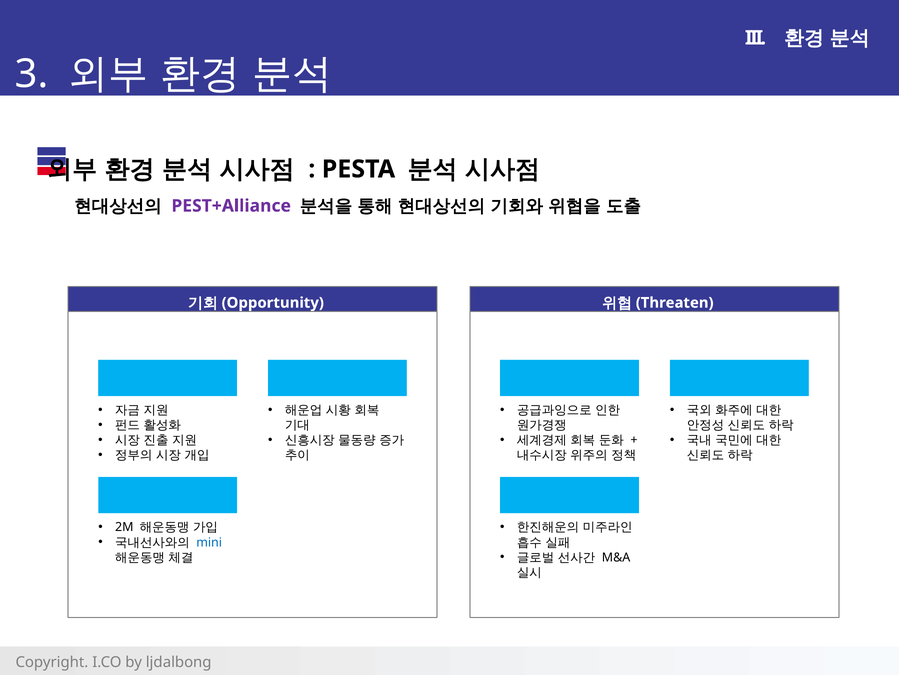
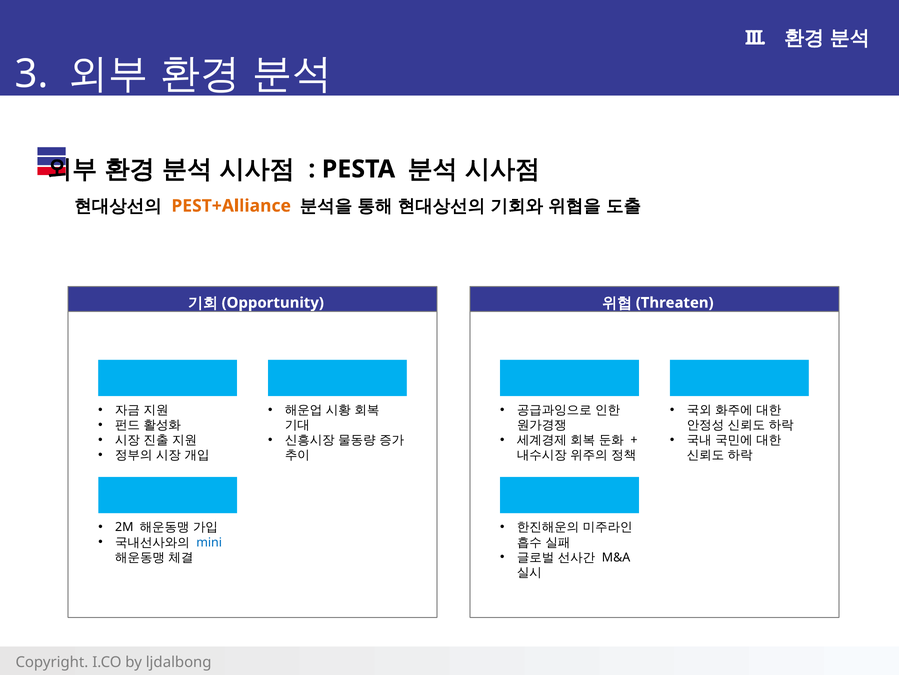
PEST+Alliance colour: purple -> orange (231, 206)
